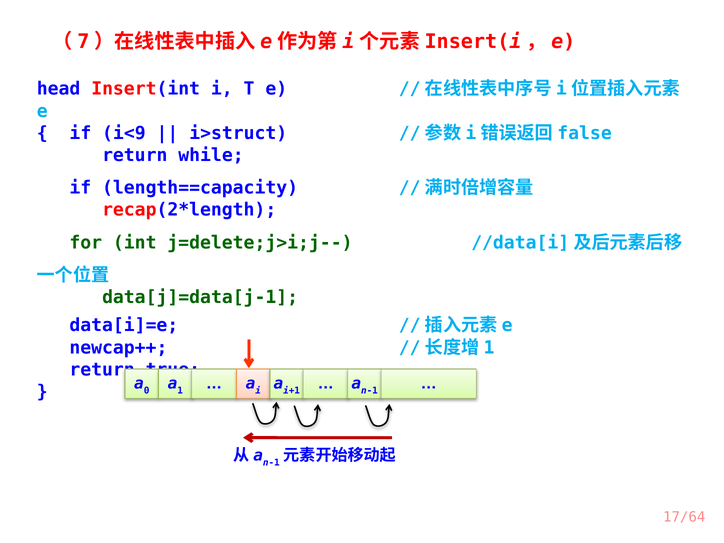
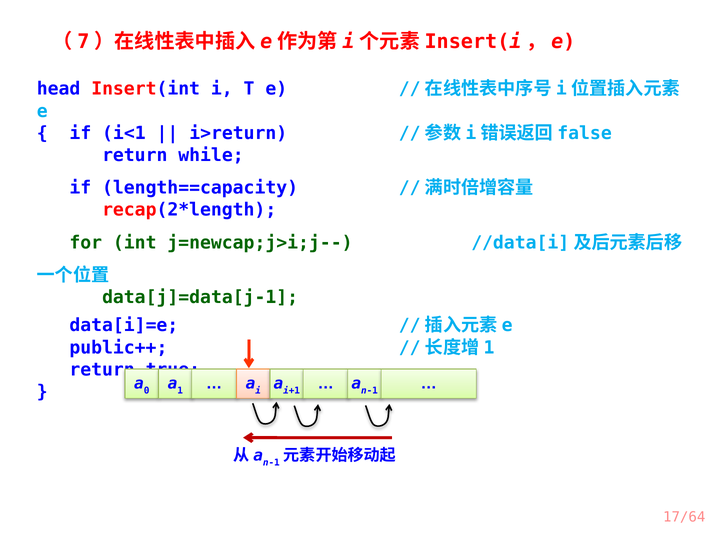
i<9: i<9 -> i<1 (124, 133)
i>struct: i>struct -> i>return (238, 133)
j=delete;j>i;j--: j=delete;j>i;j-- -> j=newcap;j>i;j-- (260, 243)
newcap++: newcap++ -> public++ (118, 348)
